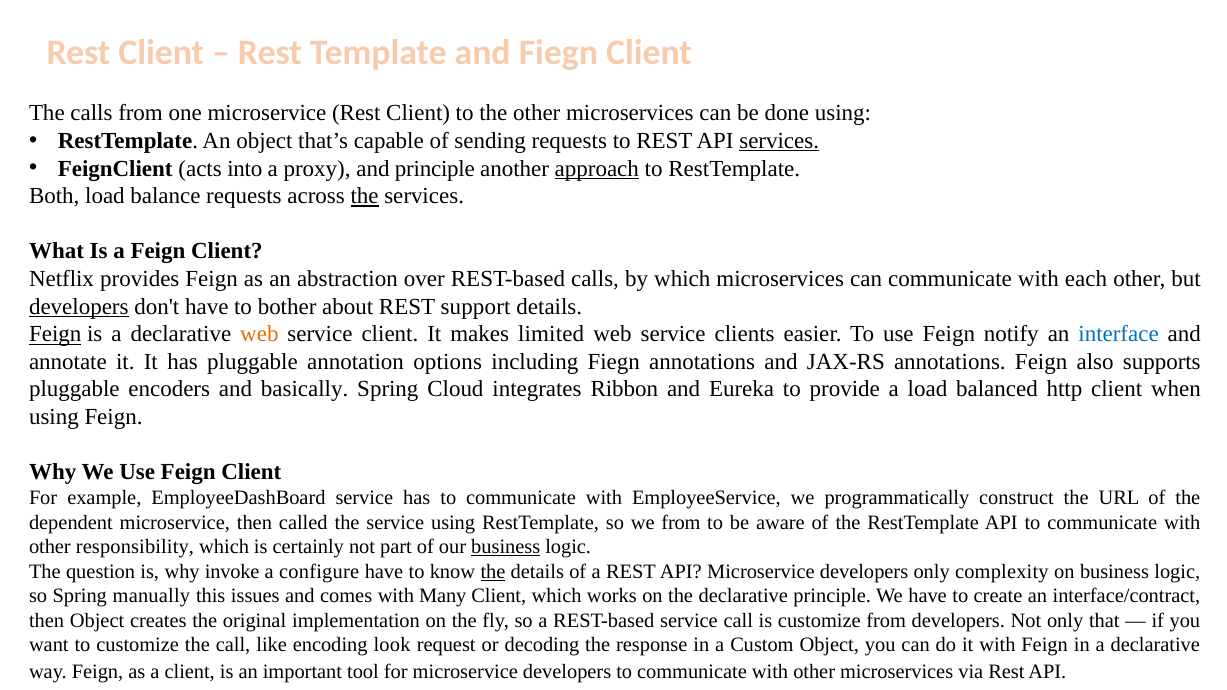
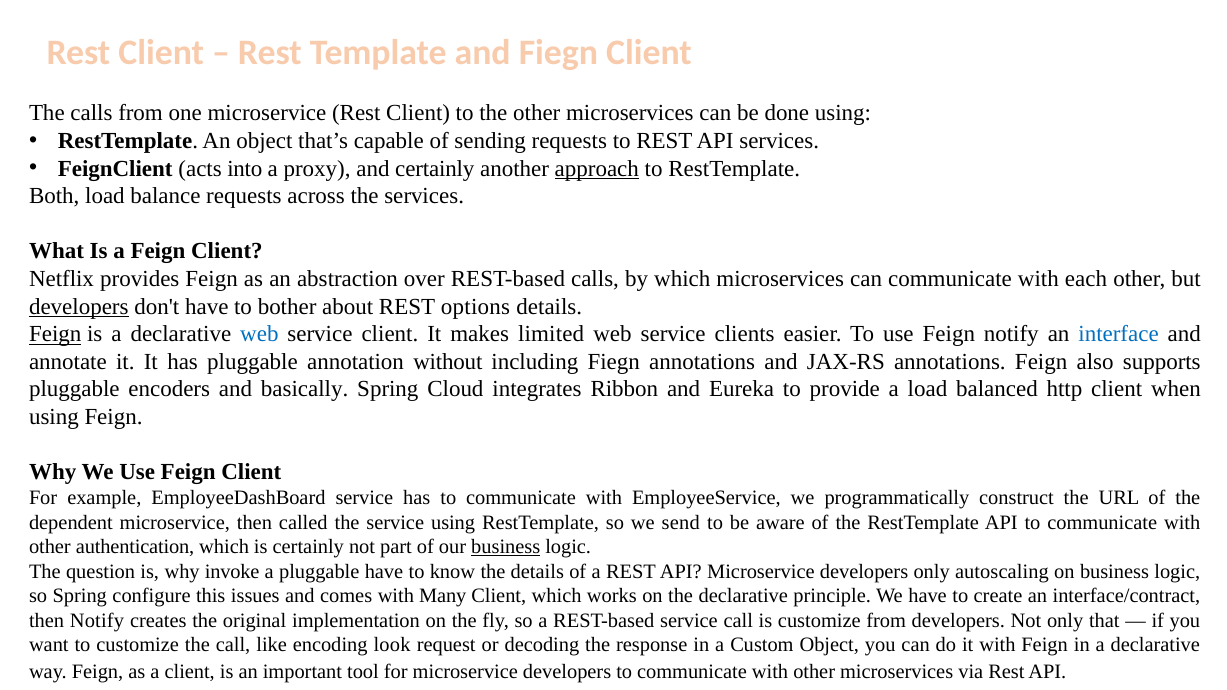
services underline: present -> none (779, 141)
and principle: principle -> certainly (435, 169)
the underline: present -> none (365, 196)
support: support -> options (475, 307)
web colour: orange -> blue (259, 334)
options: options -> without (448, 362)
we from: from -> send (681, 523)
responsibility: responsibility -> authentication (135, 547)
a configure: configure -> pluggable (319, 572)
the underline: present -> none (493, 572)
complexity: complexity -> autoscaling (1002, 572)
manually: manually -> configure (152, 596)
then Object: Object -> Notify (97, 621)
